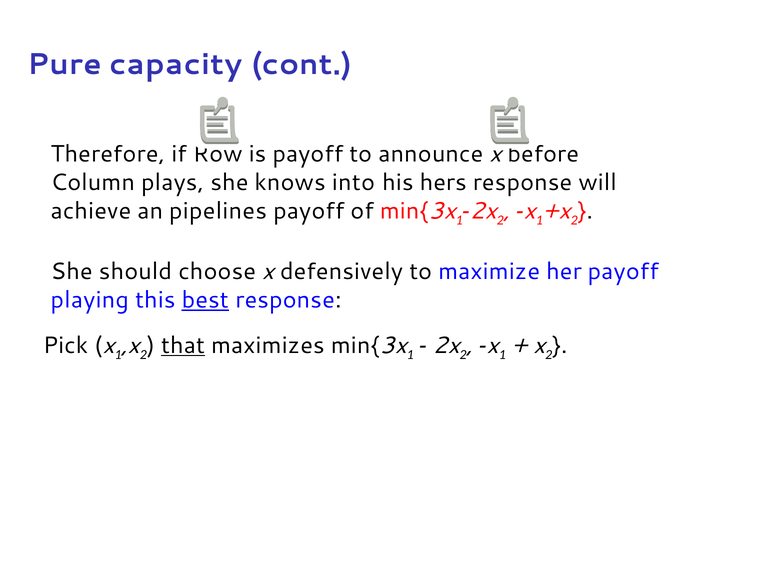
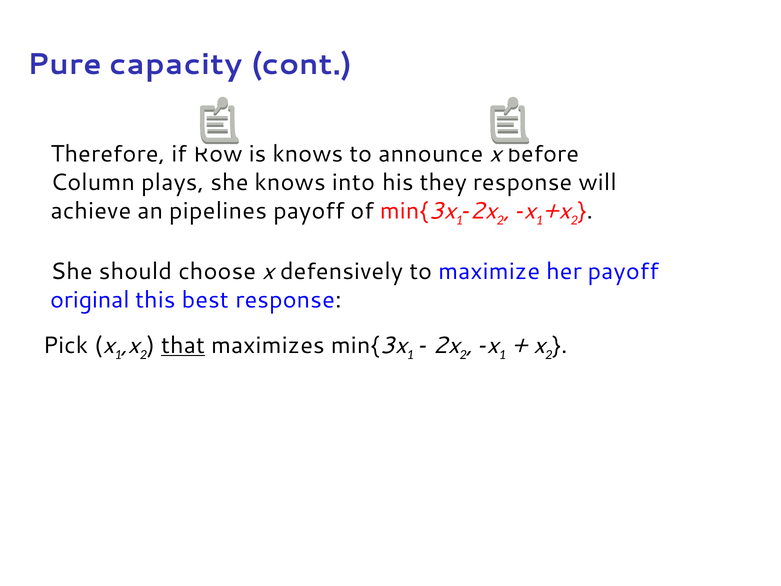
is payoﬀ: payoﬀ -> knows (308, 154)
hers: hers -> they (443, 183)
playing: playing -> original (90, 300)
best underline: present -> none (205, 300)
